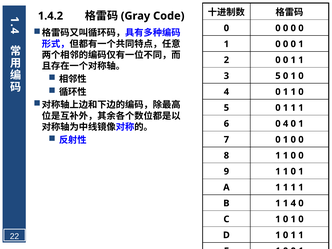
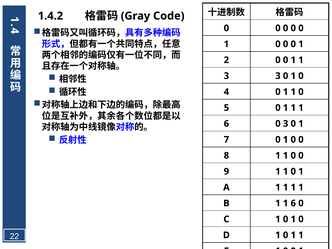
3 5: 5 -> 3 (278, 76)
6 0 4: 4 -> 3 (286, 124)
B 1 1 4: 4 -> 6 (293, 203)
